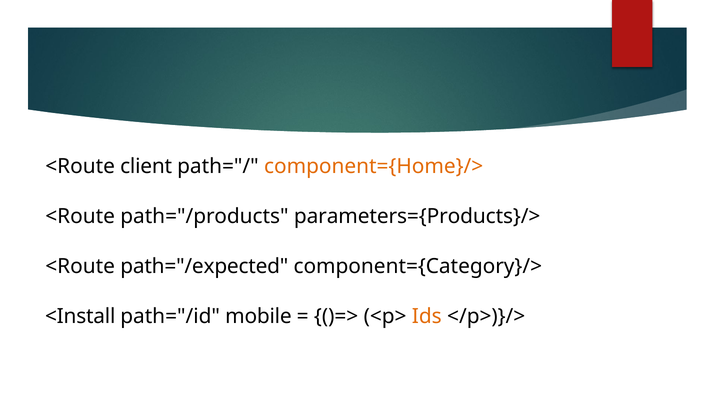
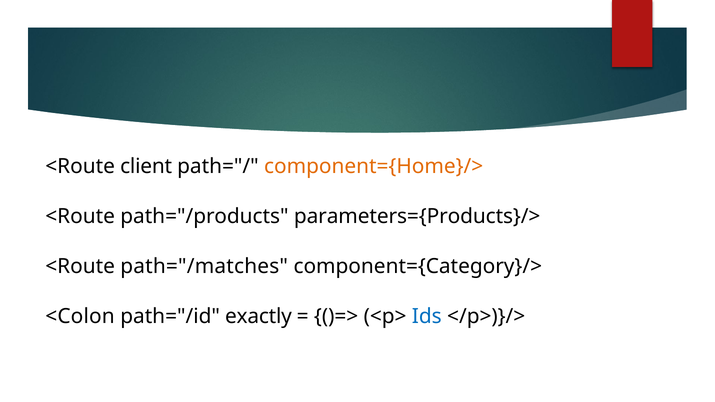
path="/expected: path="/expected -> path="/matches (204, 266)
<Install: <Install -> <Colon (80, 316)
mobile: mobile -> exactly (258, 316)
Ids colour: orange -> blue (427, 316)
